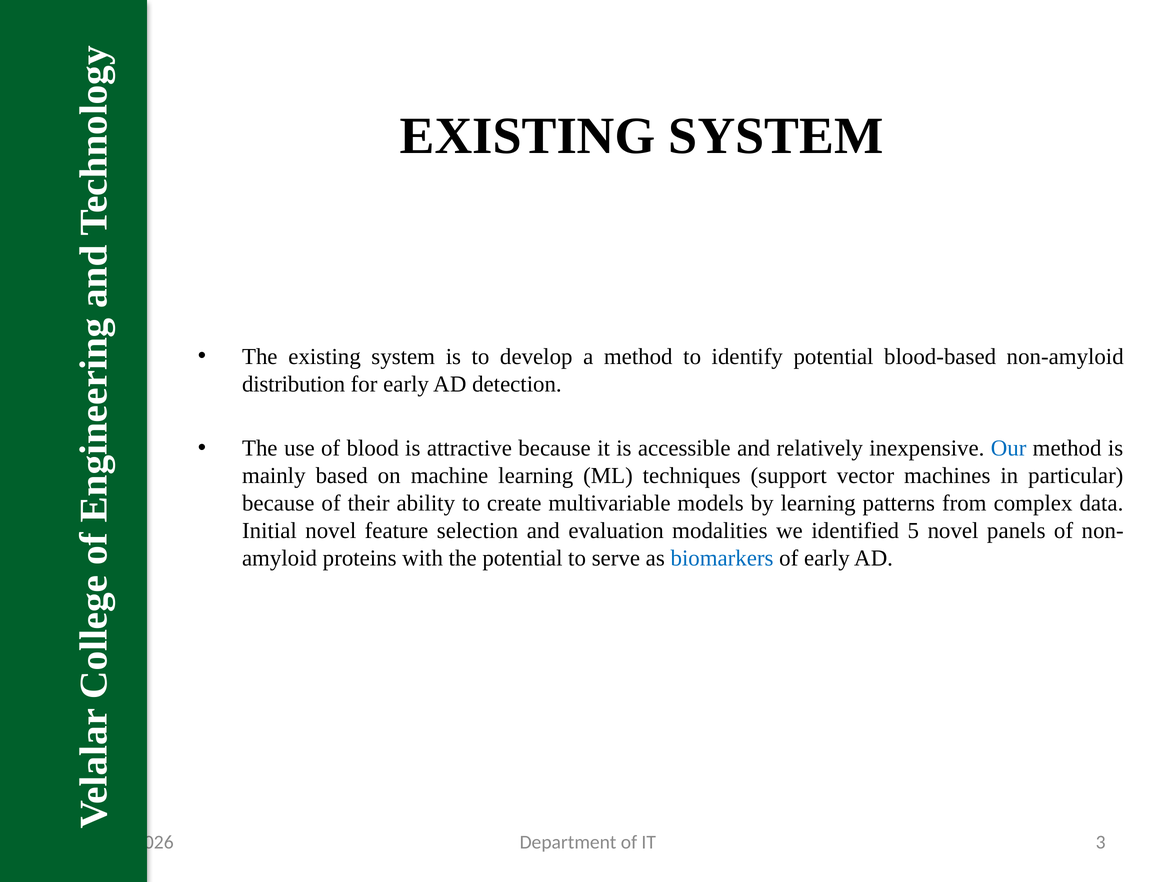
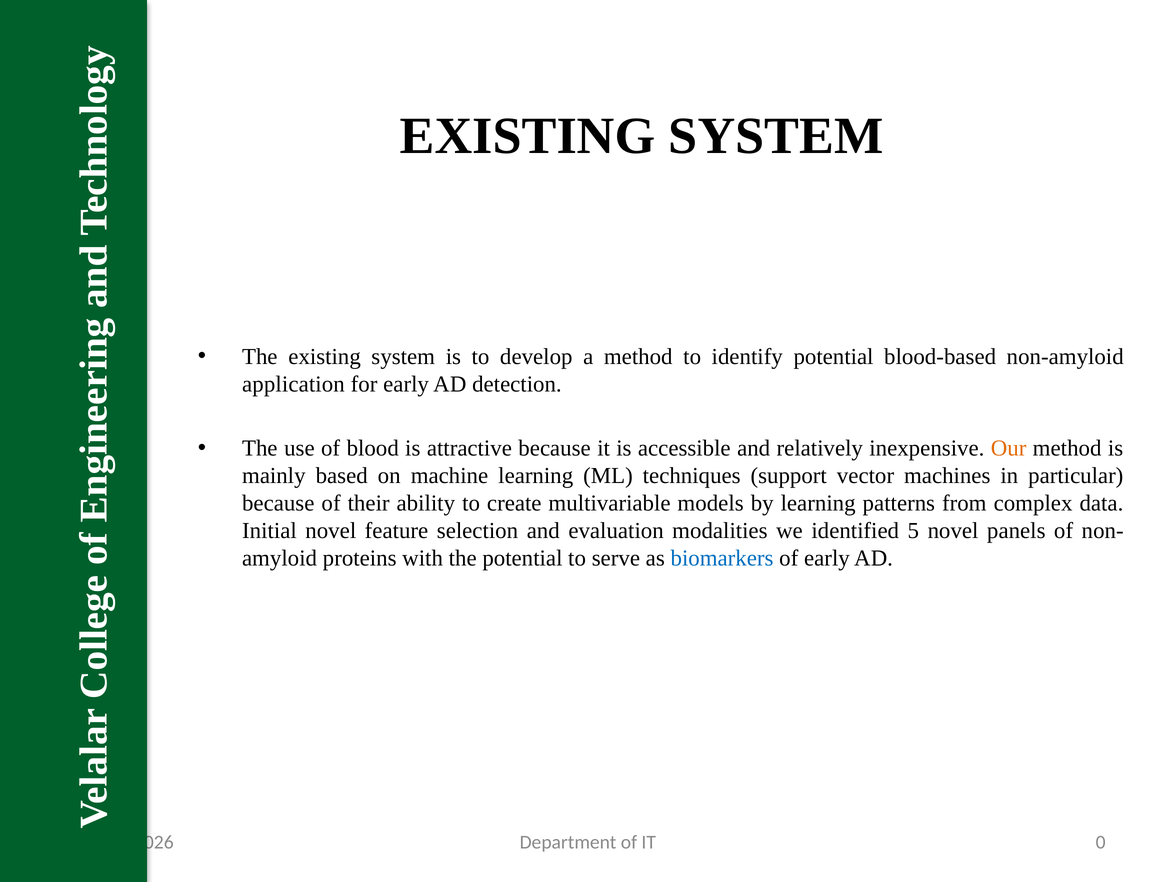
distribution: distribution -> application (293, 384)
Our colour: blue -> orange (1009, 448)
3: 3 -> 0 (1101, 842)
